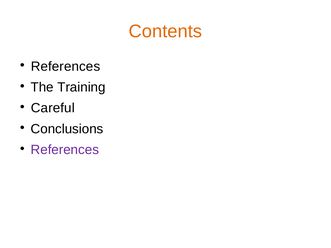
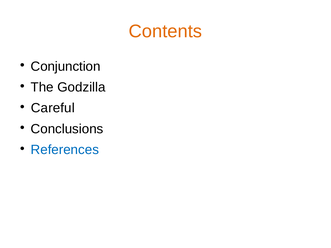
References: References -> Conjunction (66, 66)
Training: Training -> Godzilla (81, 87)
References colour: purple -> blue (65, 150)
